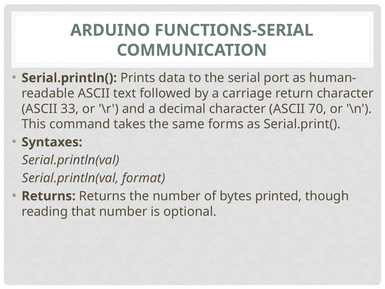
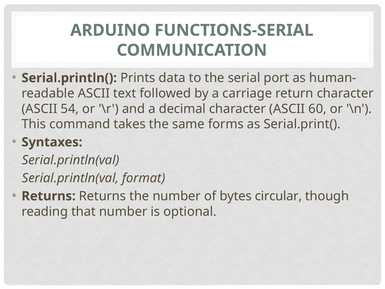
33: 33 -> 54 (70, 109)
70: 70 -> 60 (317, 109)
printed: printed -> circular (278, 196)
